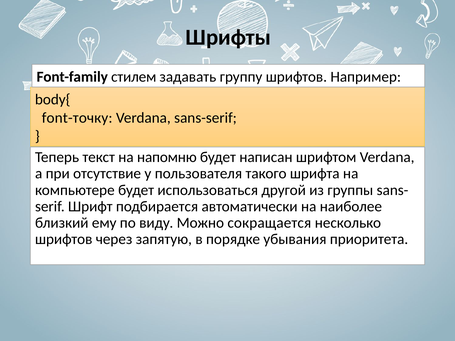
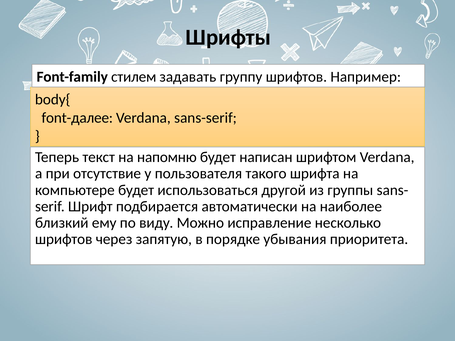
font-точку: font-точку -> font-далее (77, 118)
сокращается: сокращается -> исправление (269, 223)
